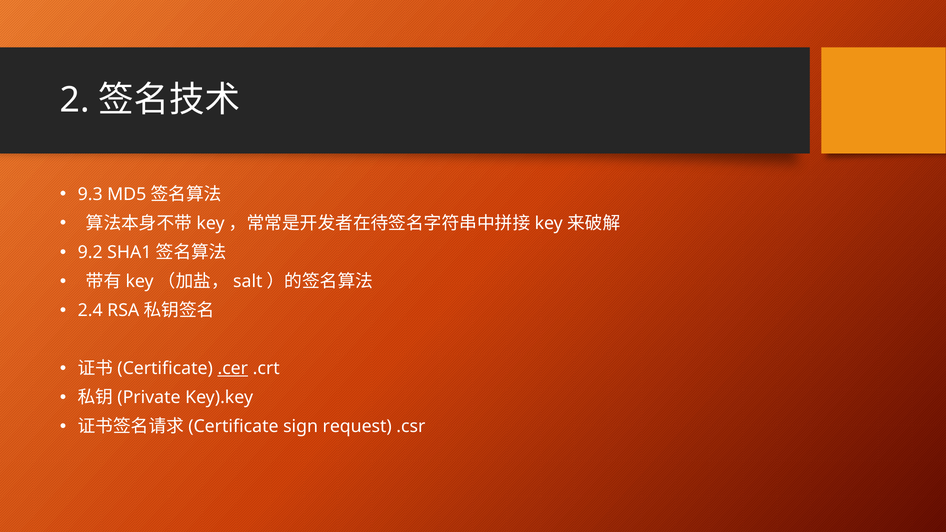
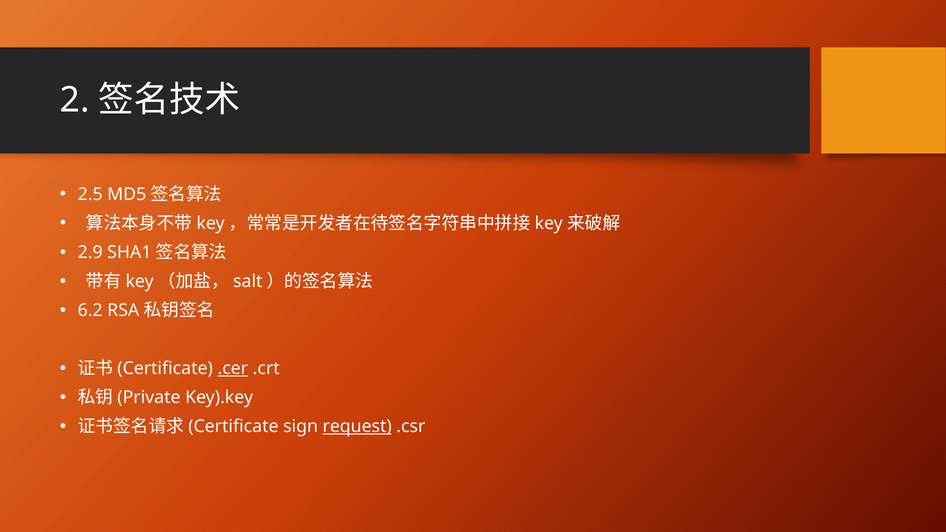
9.3: 9.3 -> 2.5 (90, 194)
9.2: 9.2 -> 2.9 (90, 252)
2.4: 2.4 -> 6.2 (90, 310)
request underline: none -> present (357, 426)
